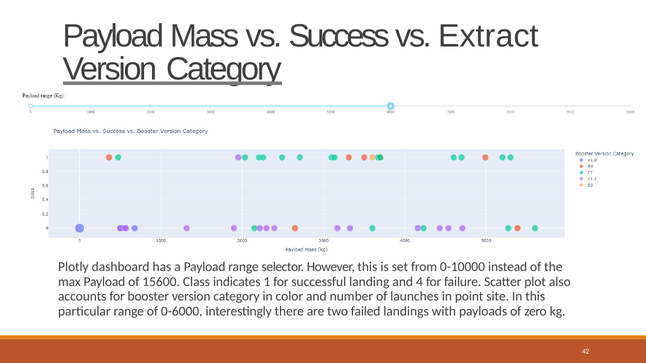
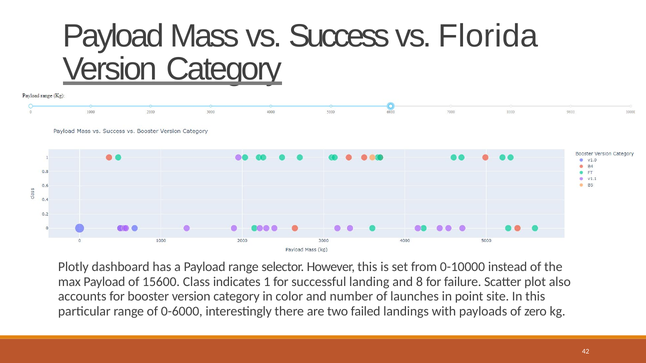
Extract: Extract -> Florida (488, 36)
4: 4 -> 8 (419, 282)
